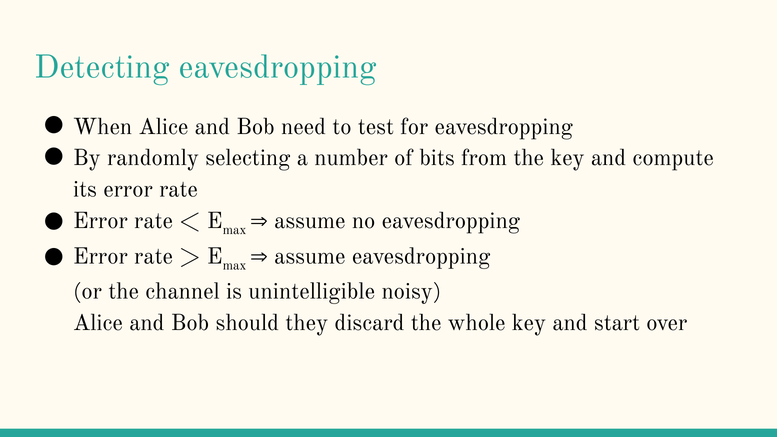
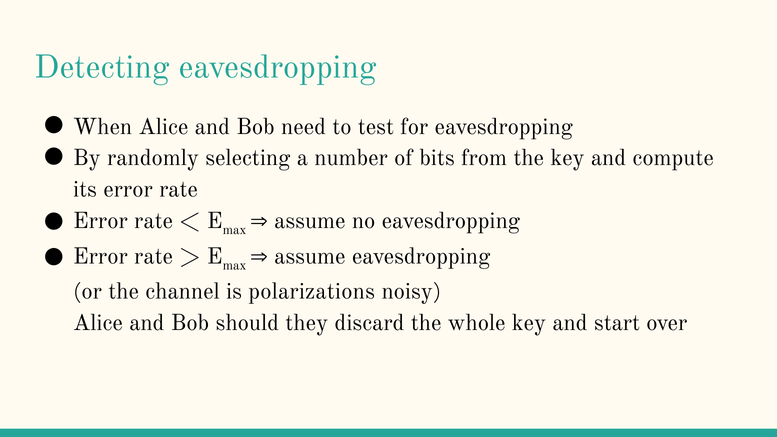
unintelligible: unintelligible -> polarizations (312, 291)
